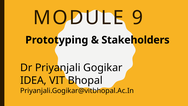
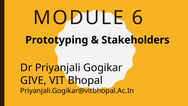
9: 9 -> 6 (137, 18)
IDEA: IDEA -> GIVE (33, 80)
